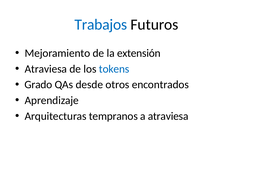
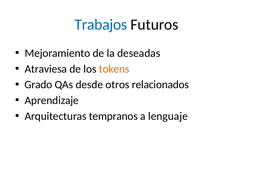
extensión: extensión -> deseadas (139, 53)
tokens colour: blue -> orange (114, 69)
encontrados: encontrados -> relacionados (160, 85)
a atraviesa: atraviesa -> lenguaje (168, 116)
